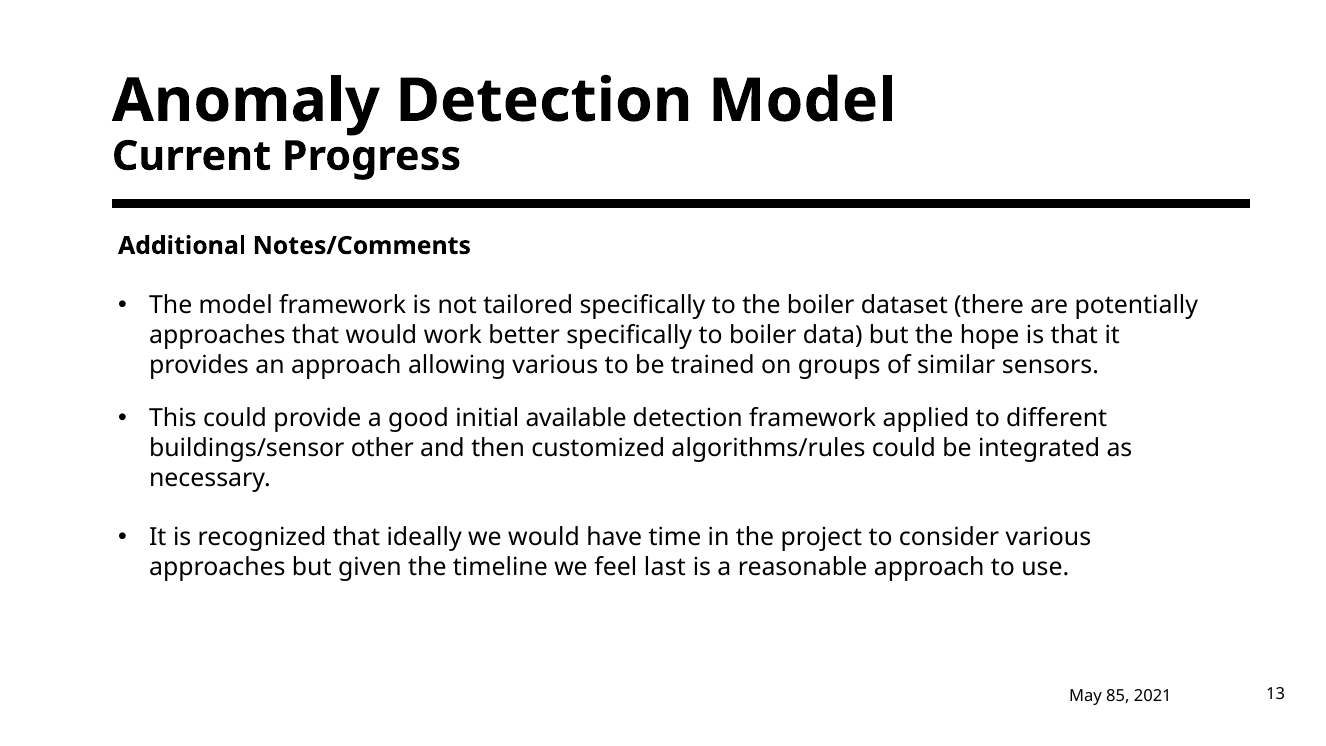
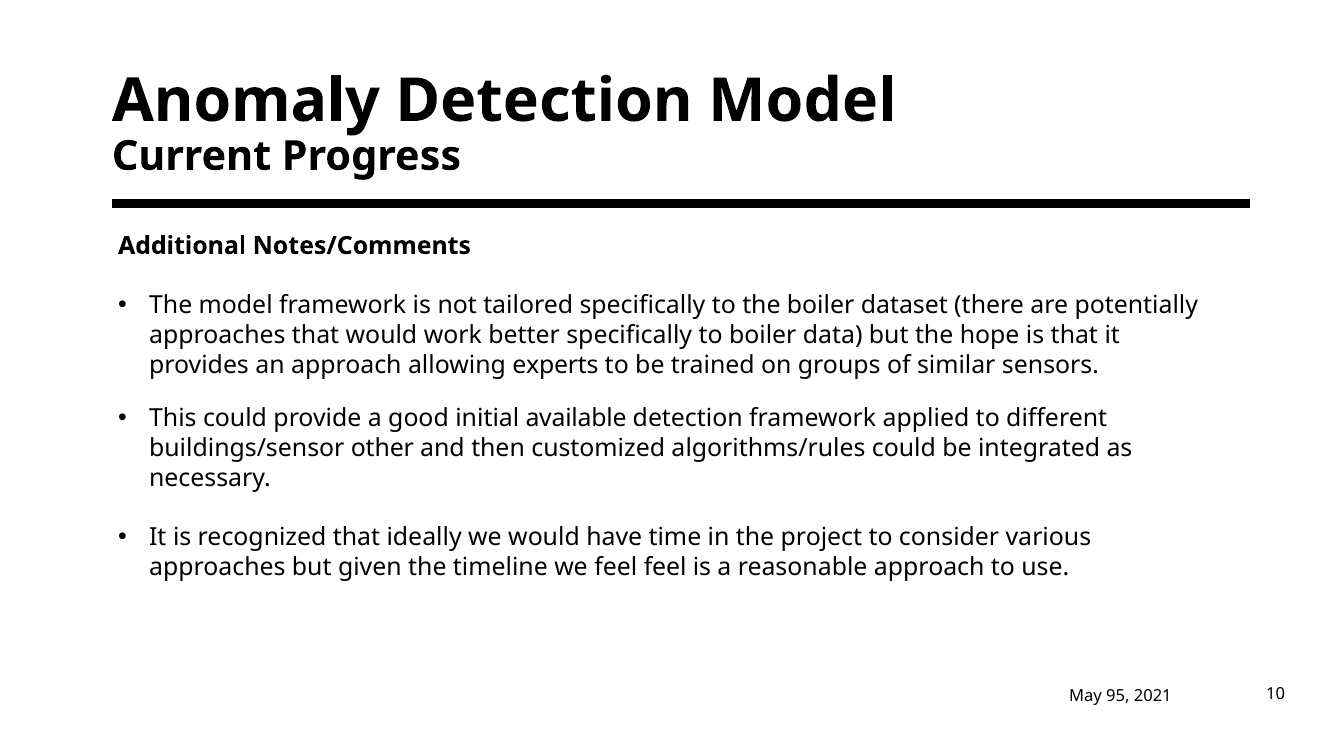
allowing various: various -> experts (555, 365)
feel last: last -> feel (665, 567)
85: 85 -> 95 (1118, 695)
13: 13 -> 10 (1276, 694)
